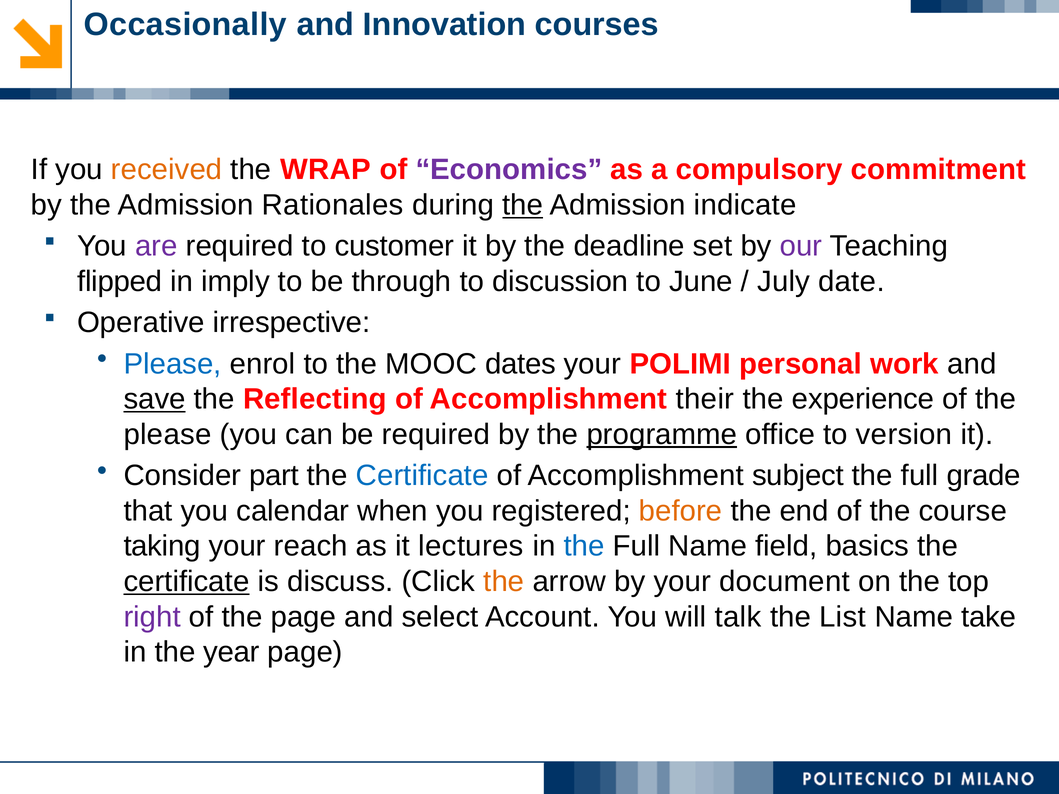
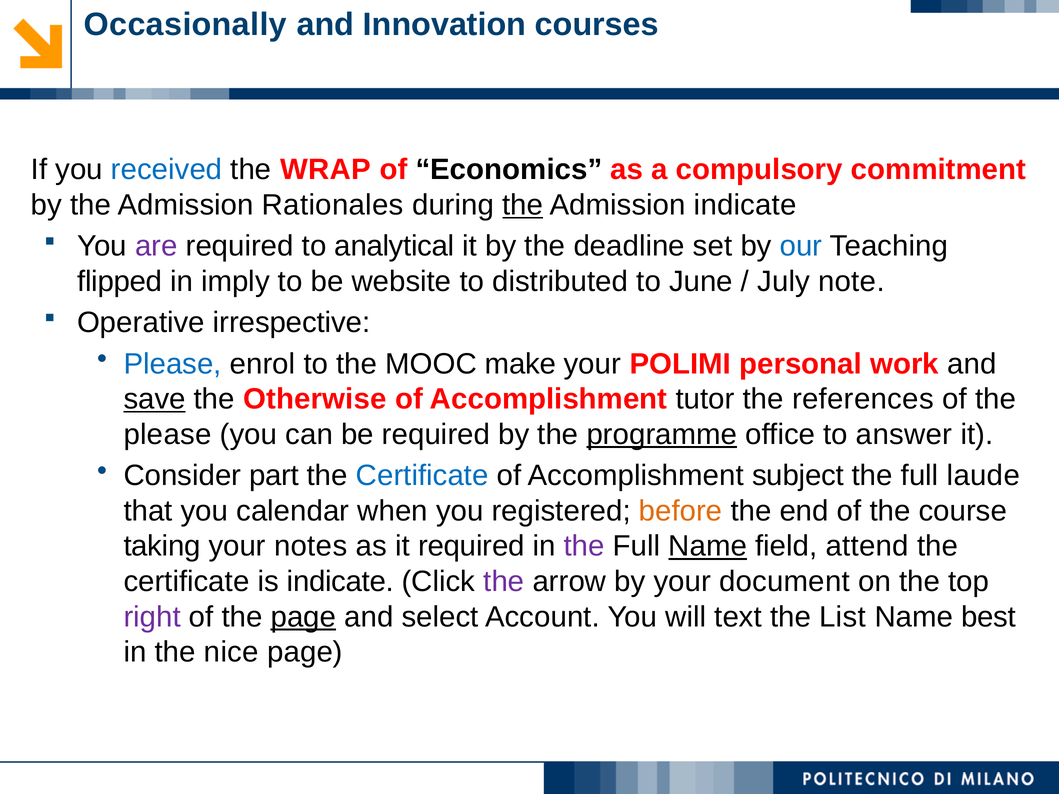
received colour: orange -> blue (167, 170)
Economics colour: purple -> black (509, 170)
customer: customer -> analytical (394, 246)
our colour: purple -> blue (801, 246)
through: through -> website (401, 282)
discussion: discussion -> distributed (560, 282)
date: date -> note (851, 282)
dates: dates -> make (521, 364)
Reflecting: Reflecting -> Otherwise (315, 399)
their: their -> tutor (705, 399)
experience: experience -> references (863, 399)
version: version -> answer (904, 435)
grade: grade -> laude (983, 476)
reach: reach -> notes (311, 546)
it lectures: lectures -> required (471, 546)
the colour: blue -> purple (584, 546)
Name underline: none -> present (708, 546)
basics: basics -> attend (867, 546)
certificate underline: present -> none (186, 582)
is discuss: discuss -> indicate (340, 582)
the colour: orange -> purple (504, 582)
page underline: none -> present (303, 617)
talk: talk -> text (738, 617)
take: take -> best (989, 617)
year: year -> nice (231, 652)
